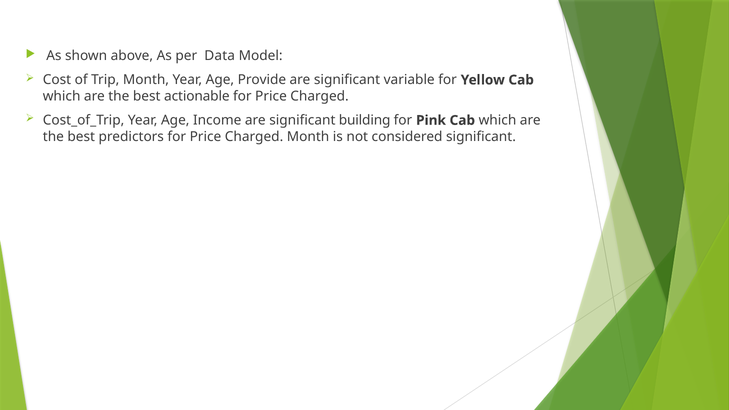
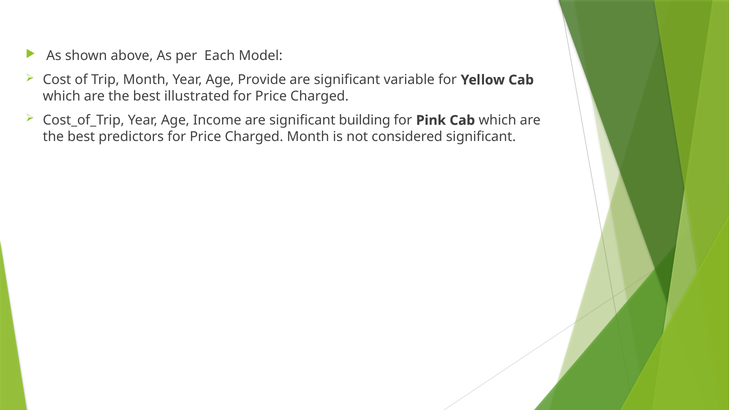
Data: Data -> Each (220, 56)
actionable: actionable -> illustrated (197, 96)
